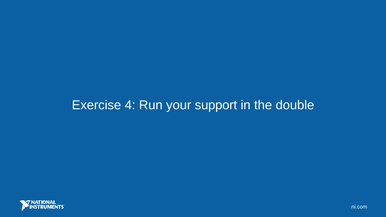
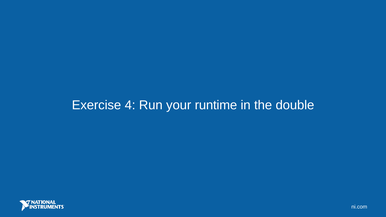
support: support -> runtime (216, 105)
